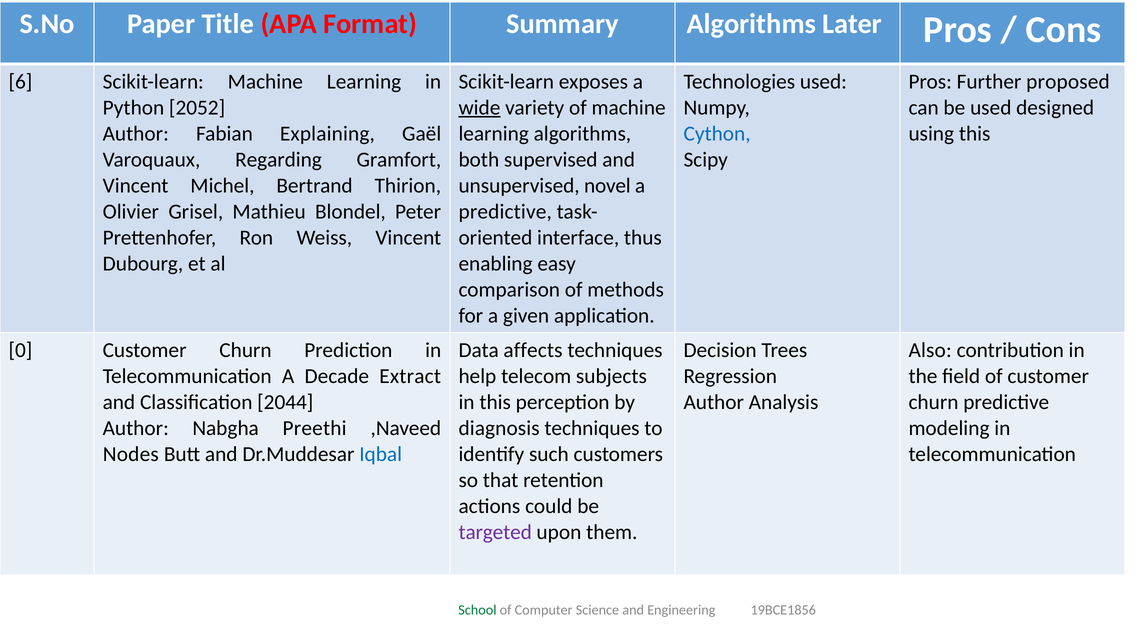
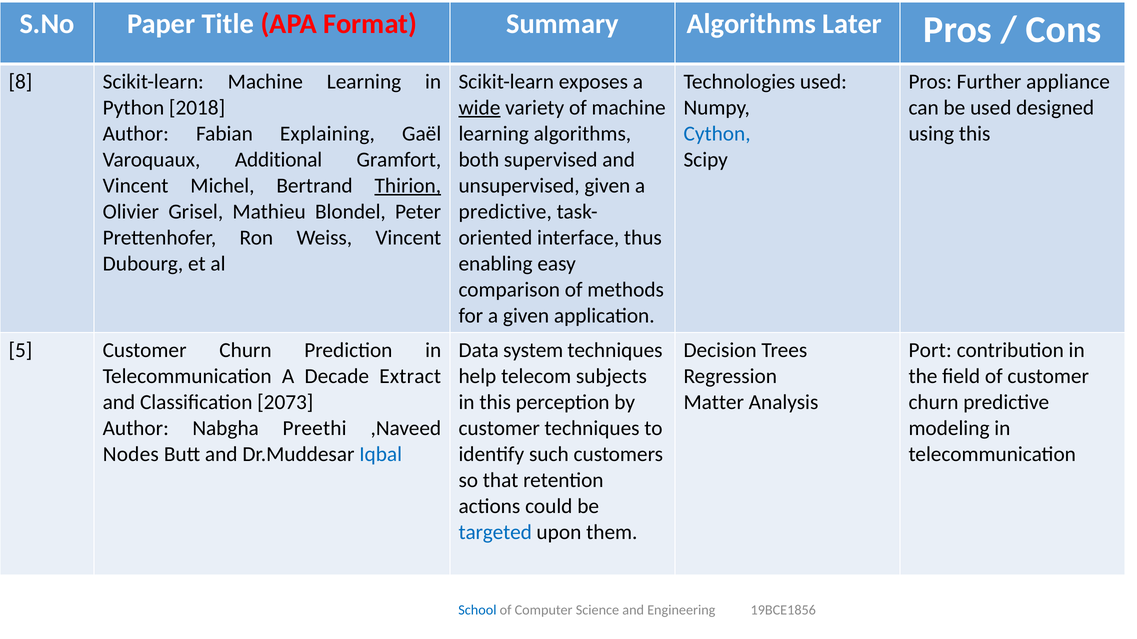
6: 6 -> 8 (20, 82)
proposed: proposed -> appliance (1068, 82)
2052: 2052 -> 2018 (197, 108)
Regarding: Regarding -> Additional (279, 160)
Thirion underline: none -> present (408, 186)
unsupervised novel: novel -> given (607, 186)
0: 0 -> 5 (20, 350)
affects: affects -> system (533, 350)
Also: Also -> Port (930, 350)
2044: 2044 -> 2073 (285, 402)
Author: Author -> Matter (714, 402)
diagnosis: diagnosis -> customer (499, 428)
targeted colour: purple -> blue (495, 532)
School colour: green -> blue (477, 611)
